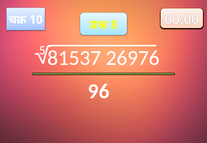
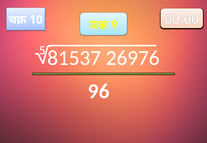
8: 8 -> 9 (114, 25)
